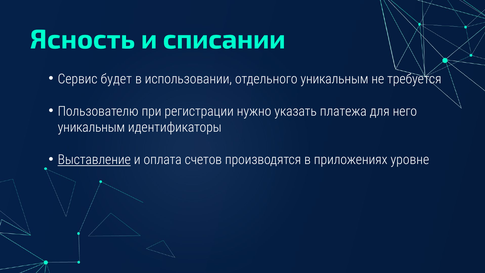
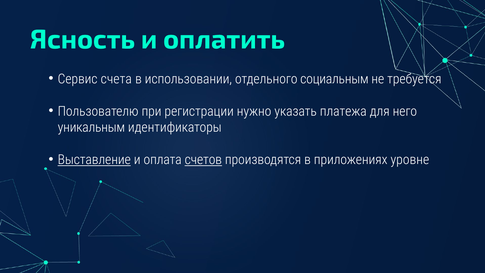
списании: списании -> оплатить (224, 40)
будет: будет -> счета (116, 79)
отдельного уникальным: уникальным -> социальным (334, 79)
счетов underline: none -> present (203, 160)
